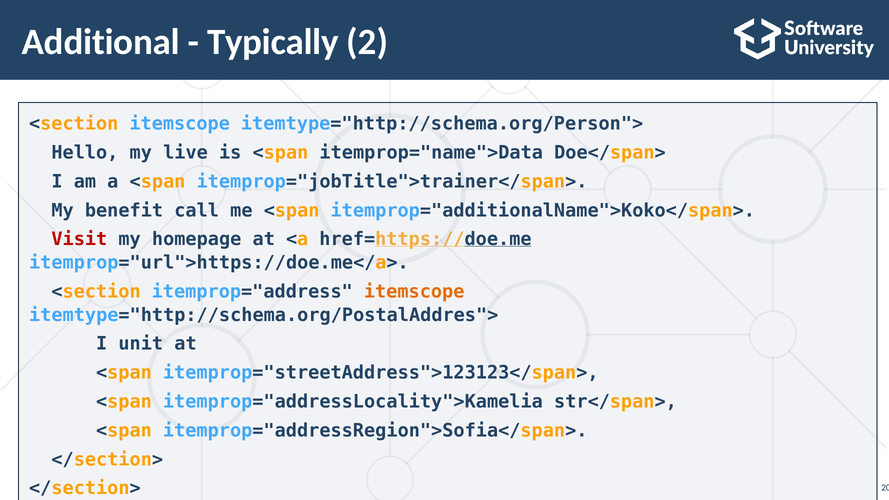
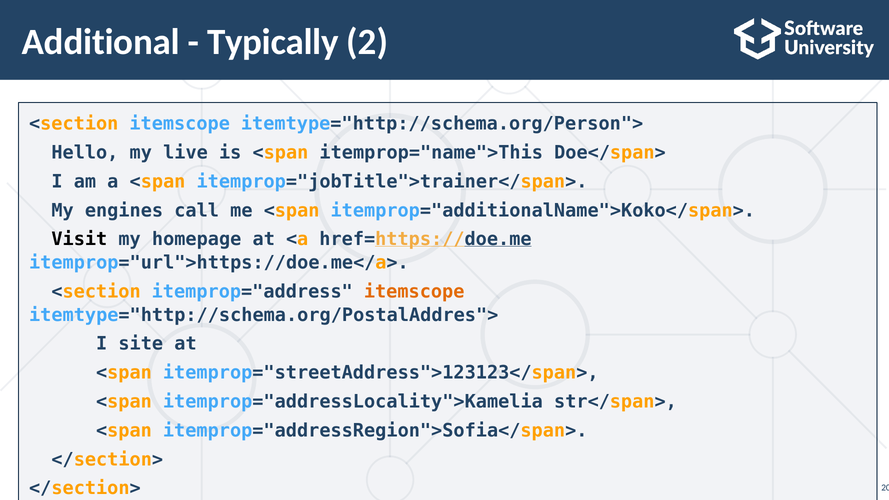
itemprop="name">Data: itemprop="name">Data -> itemprop="name">This (431, 153)
benefit: benefit -> engines (124, 210)
Visit colour: red -> black (79, 239)
unit: unit -> site (141, 344)
